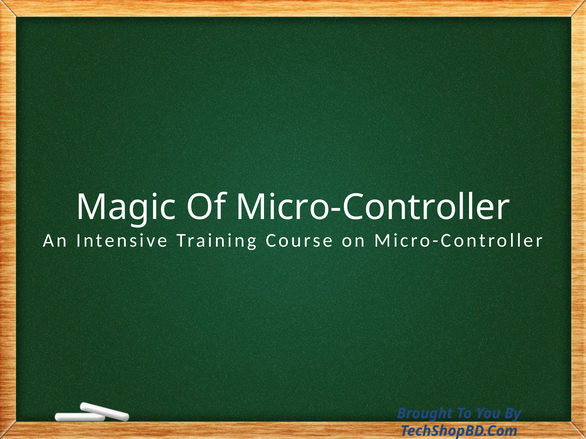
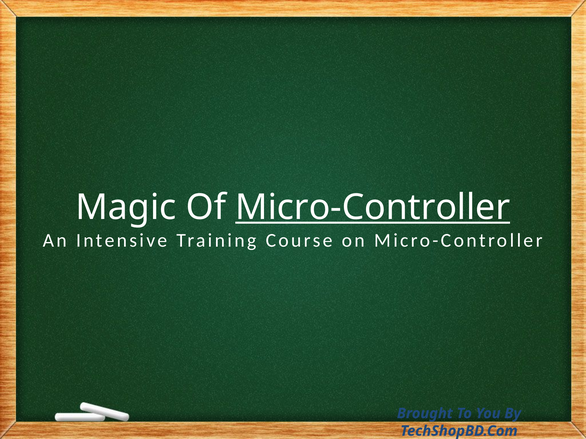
Micro-Controller underline: none -> present (373, 208)
